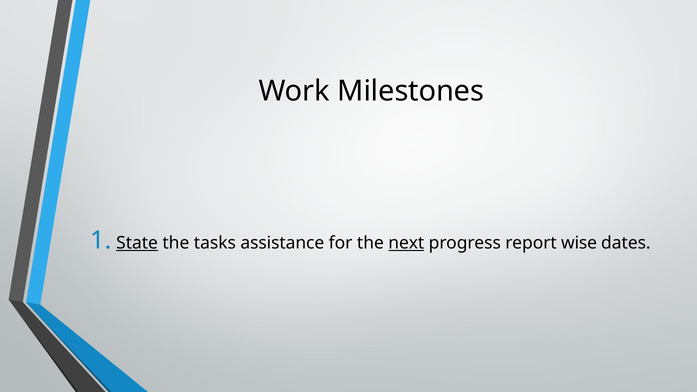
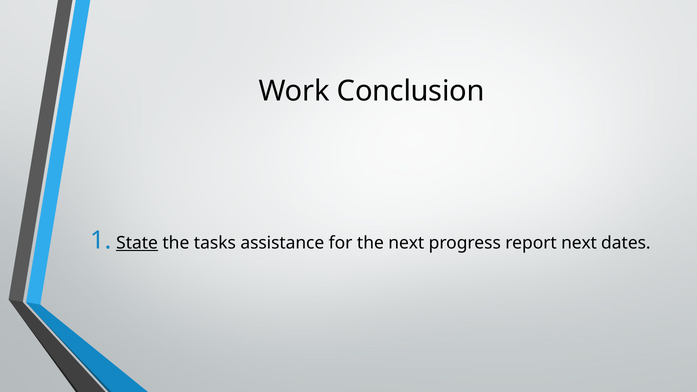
Milestones: Milestones -> Conclusion (411, 91)
next underline: present -> none (406, 243)
report wise: wise -> next (579, 243)
